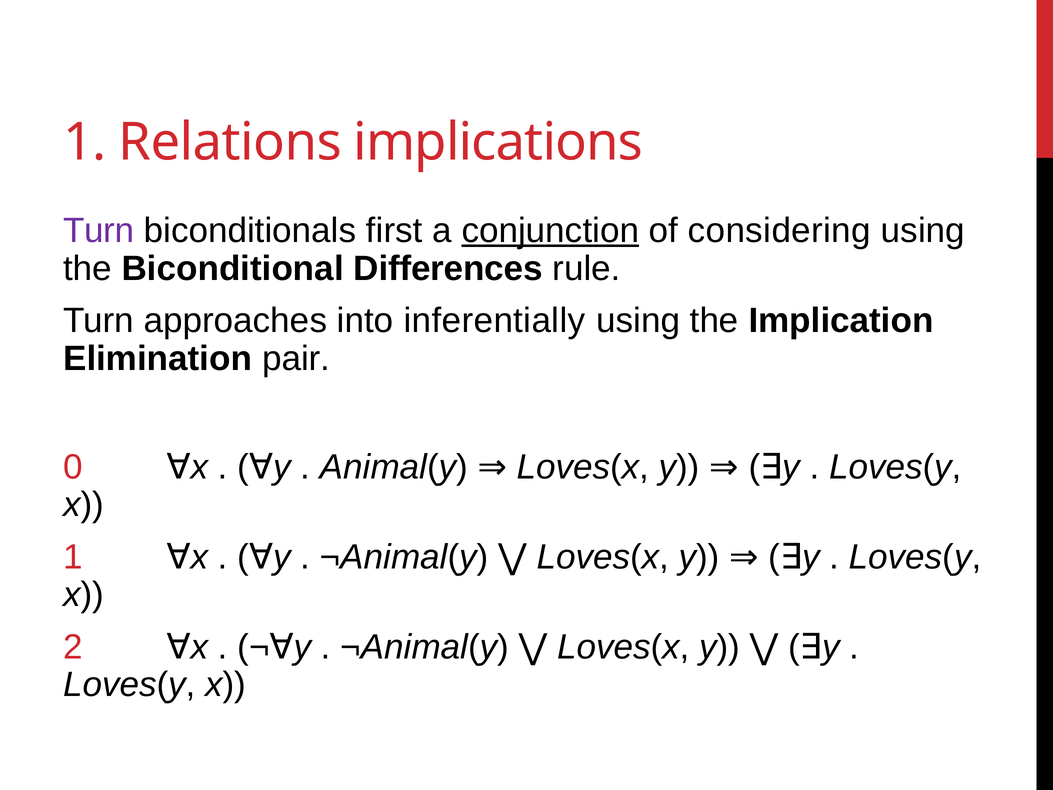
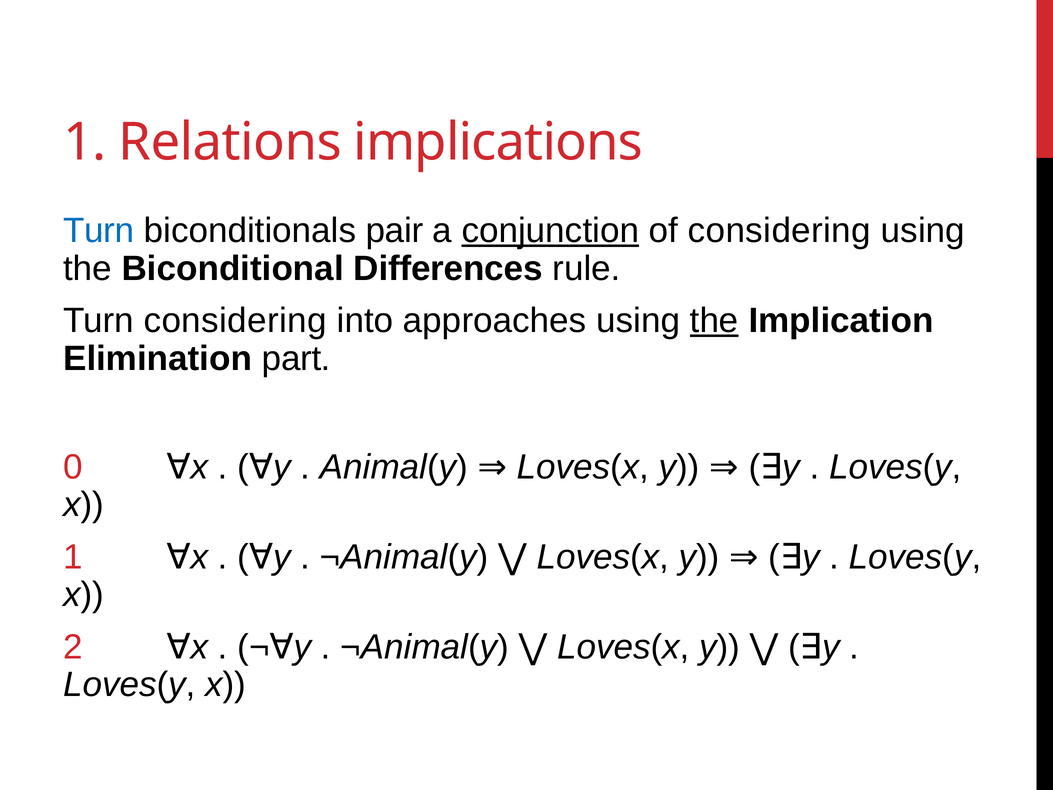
Turn colour: purple -> blue (99, 231)
first: first -> pair (394, 231)
Turn approaches: approaches -> considering (235, 321)
inferentially: inferentially -> approaches (495, 321)
the underline: none -> present (714, 321)
pair: pair -> part (296, 358)
